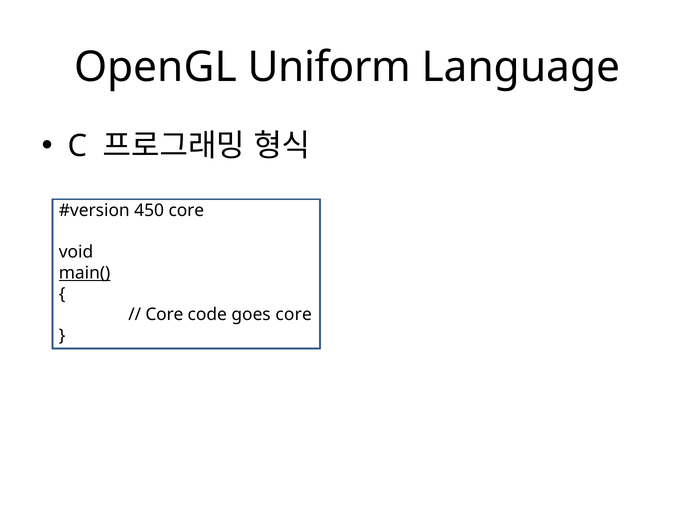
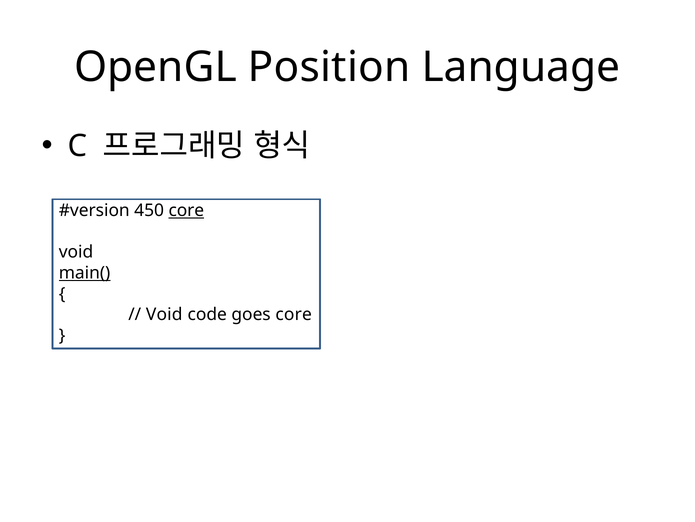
Uniform: Uniform -> Position (329, 67)
core underline: none -> present (186, 210)
Core: Core -> Void (164, 314)
